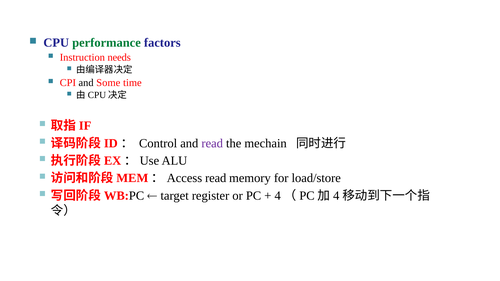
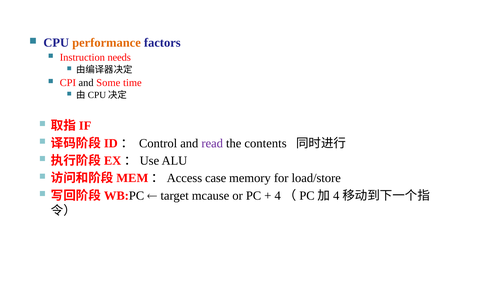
performance colour: green -> orange (106, 43)
mechain: mechain -> contents (266, 143)
read: read -> case (216, 178)
register: register -> mcause (211, 196)
